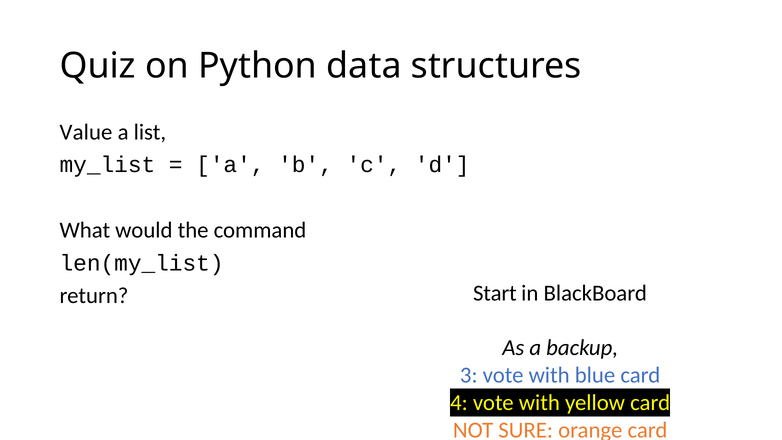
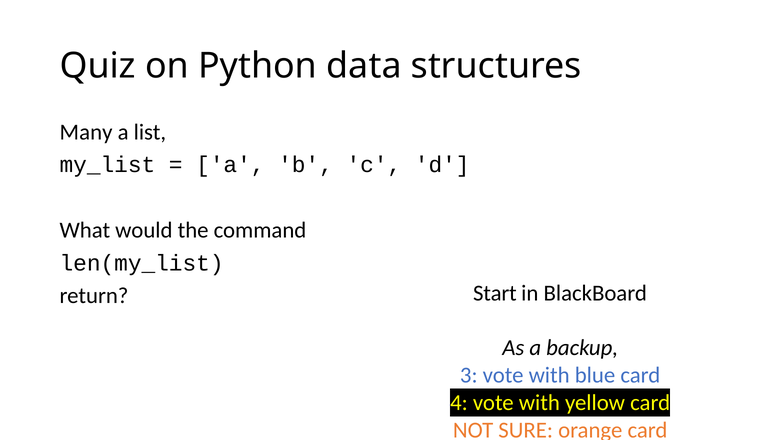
Value: Value -> Many (86, 132)
